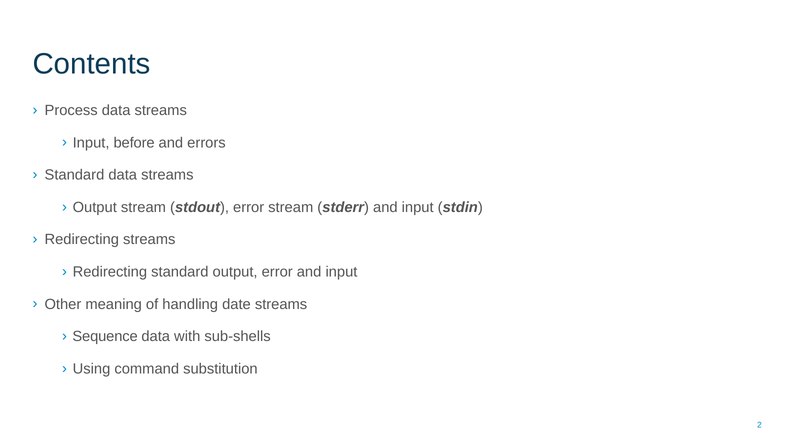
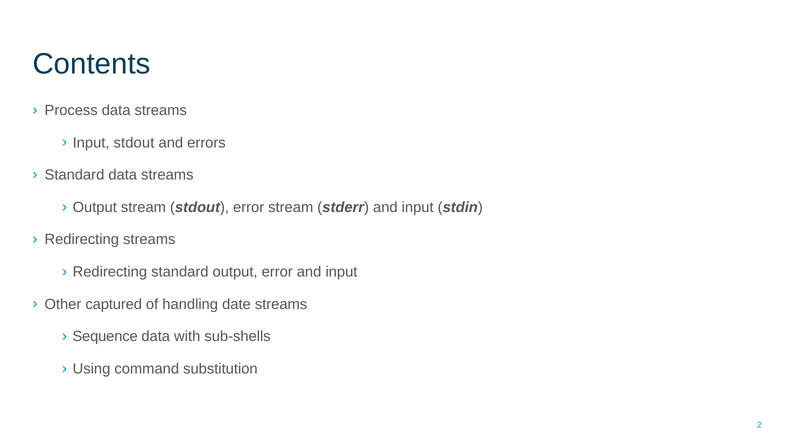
Input before: before -> stdout (134, 143)
meaning: meaning -> captured (114, 304)
